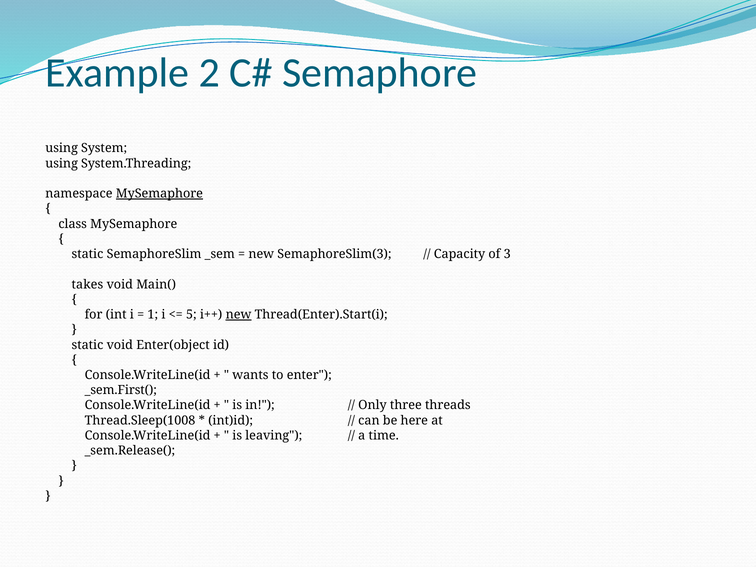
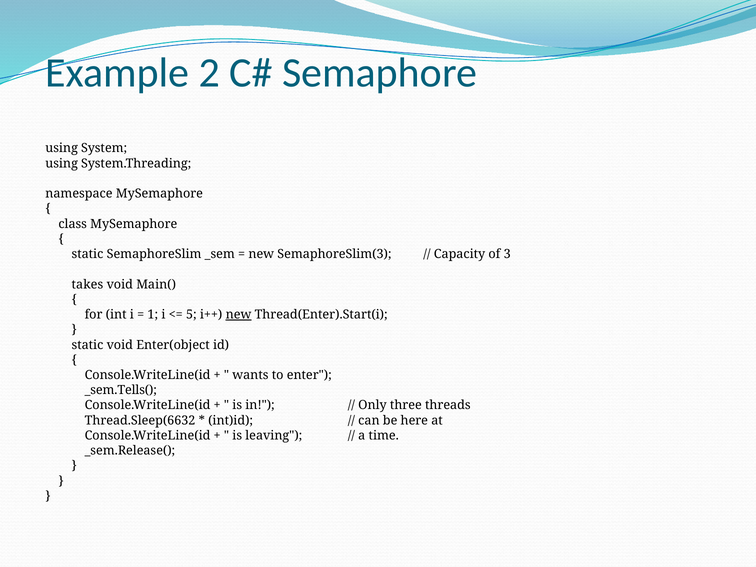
MySemaphore underline: present -> none (159, 194)
_sem.First(: _sem.First( -> _sem.Tells( (121, 390)
Thread.Sleep(1008: Thread.Sleep(1008 -> Thread.Sleep(6632 (140, 420)
